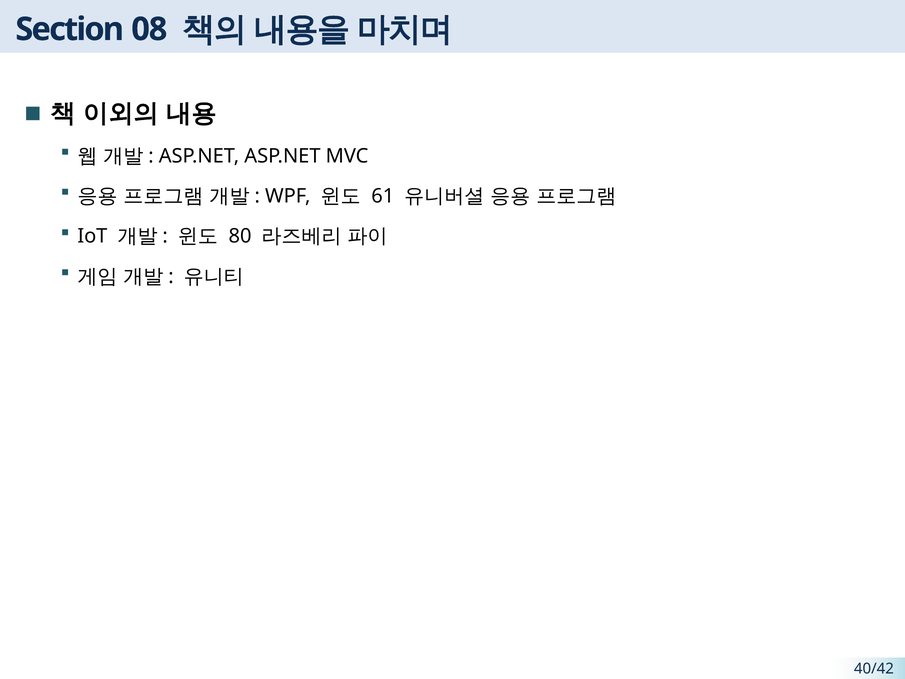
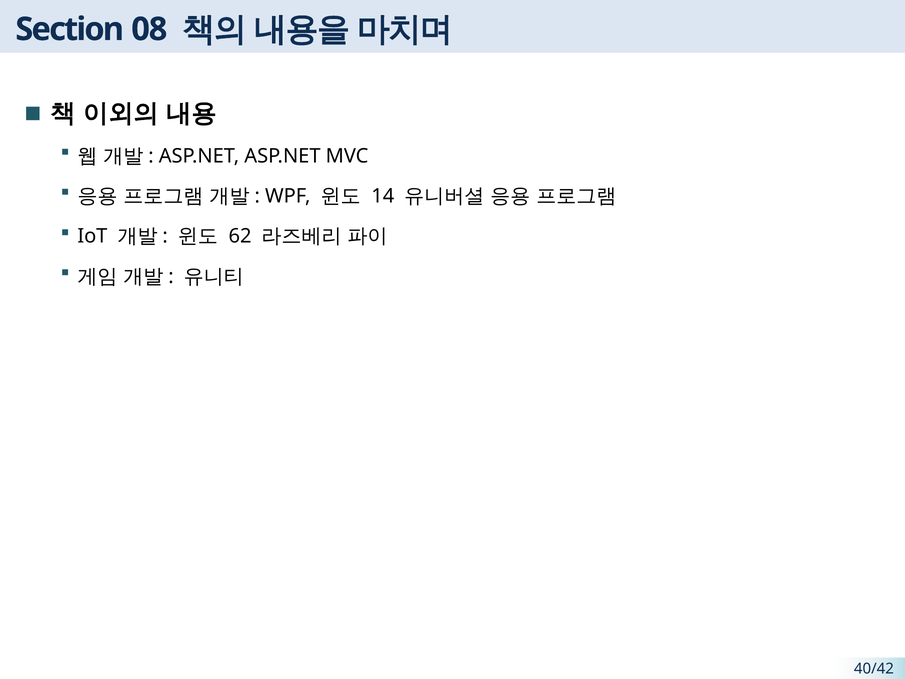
61: 61 -> 14 (383, 196)
80: 80 -> 62 (240, 236)
